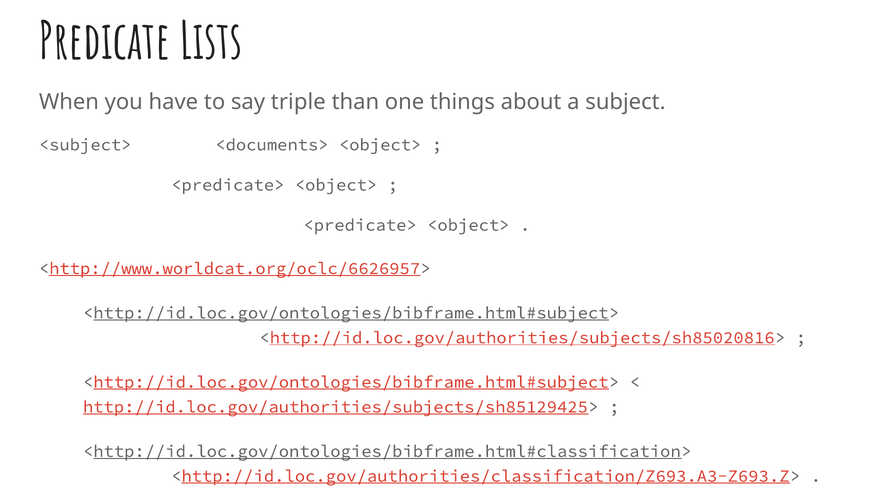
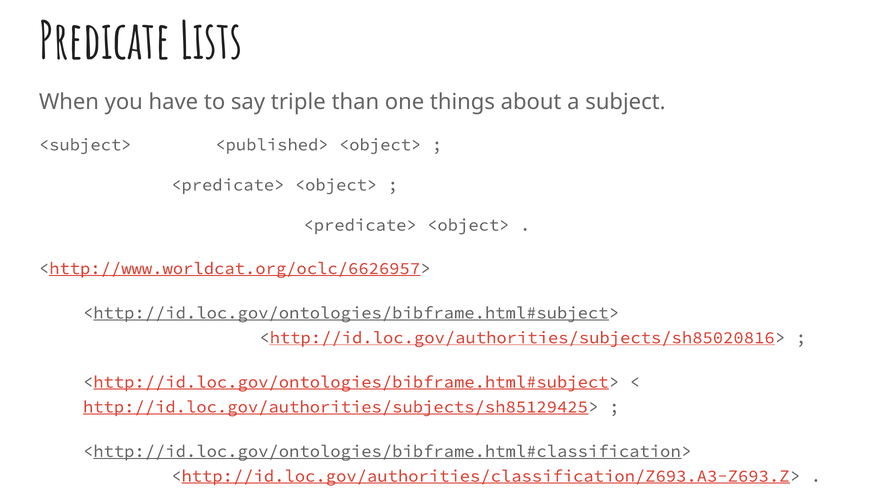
<documents>: <documents> -> <published> (272, 145)
